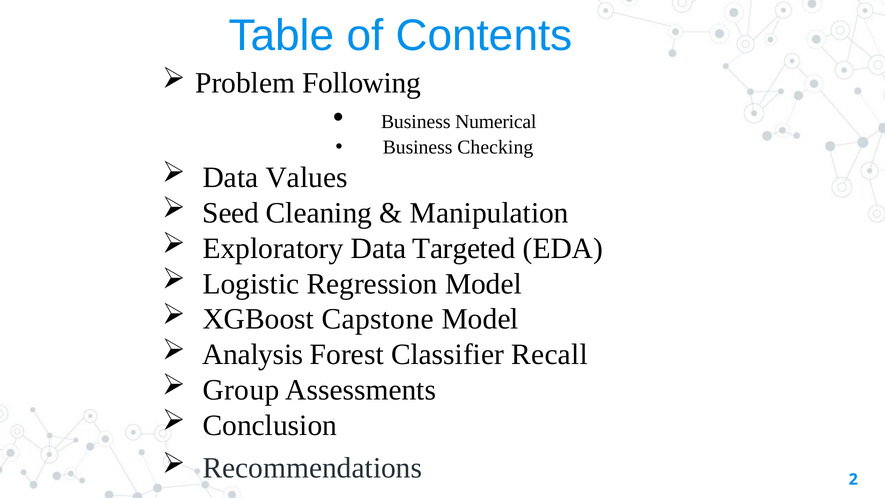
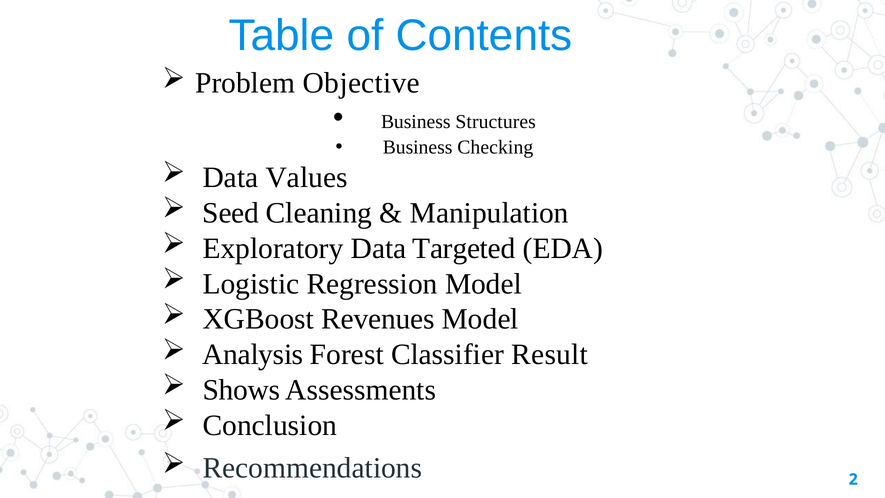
Following: Following -> Objective (361, 83)
Numerical: Numerical -> Structures (496, 122)
Capstone: Capstone -> Revenues (378, 319)
Recall: Recall -> Result (550, 355)
Group: Group -> Shows (241, 390)
